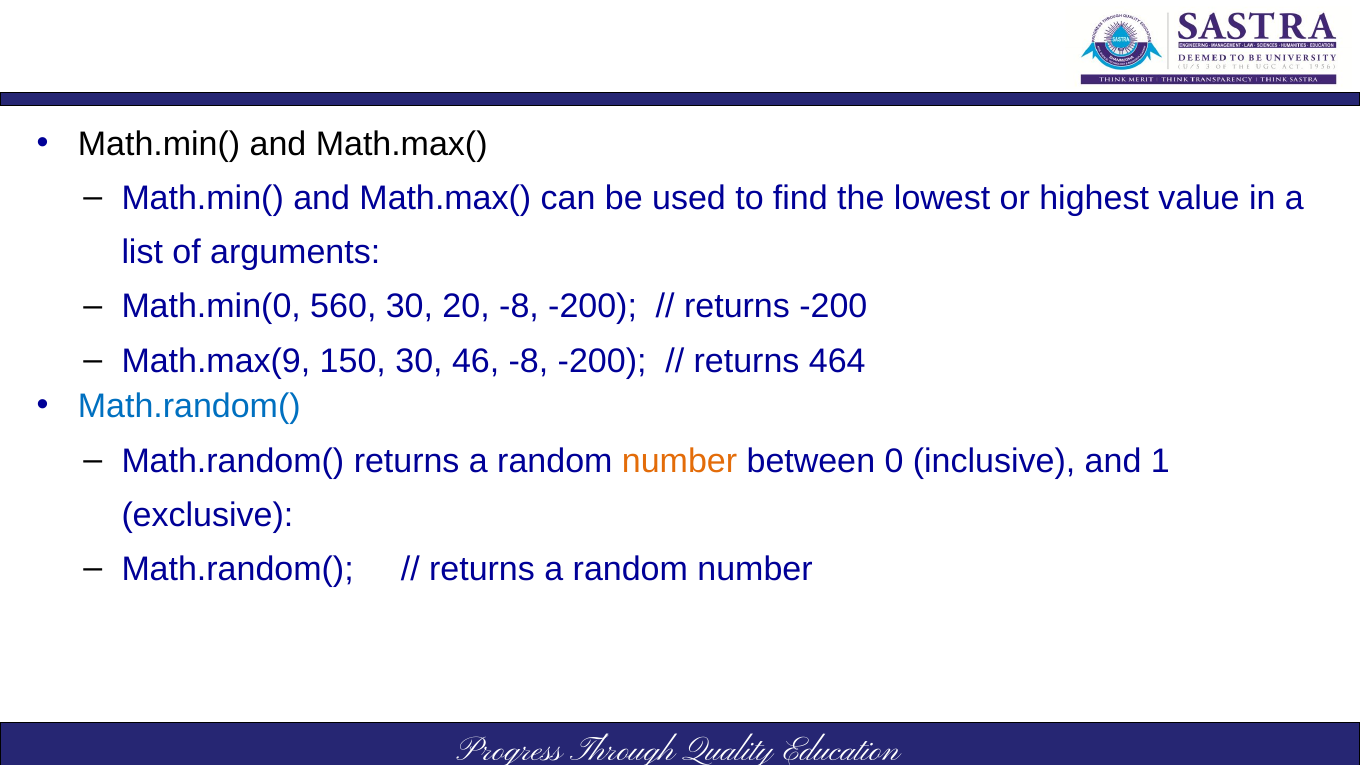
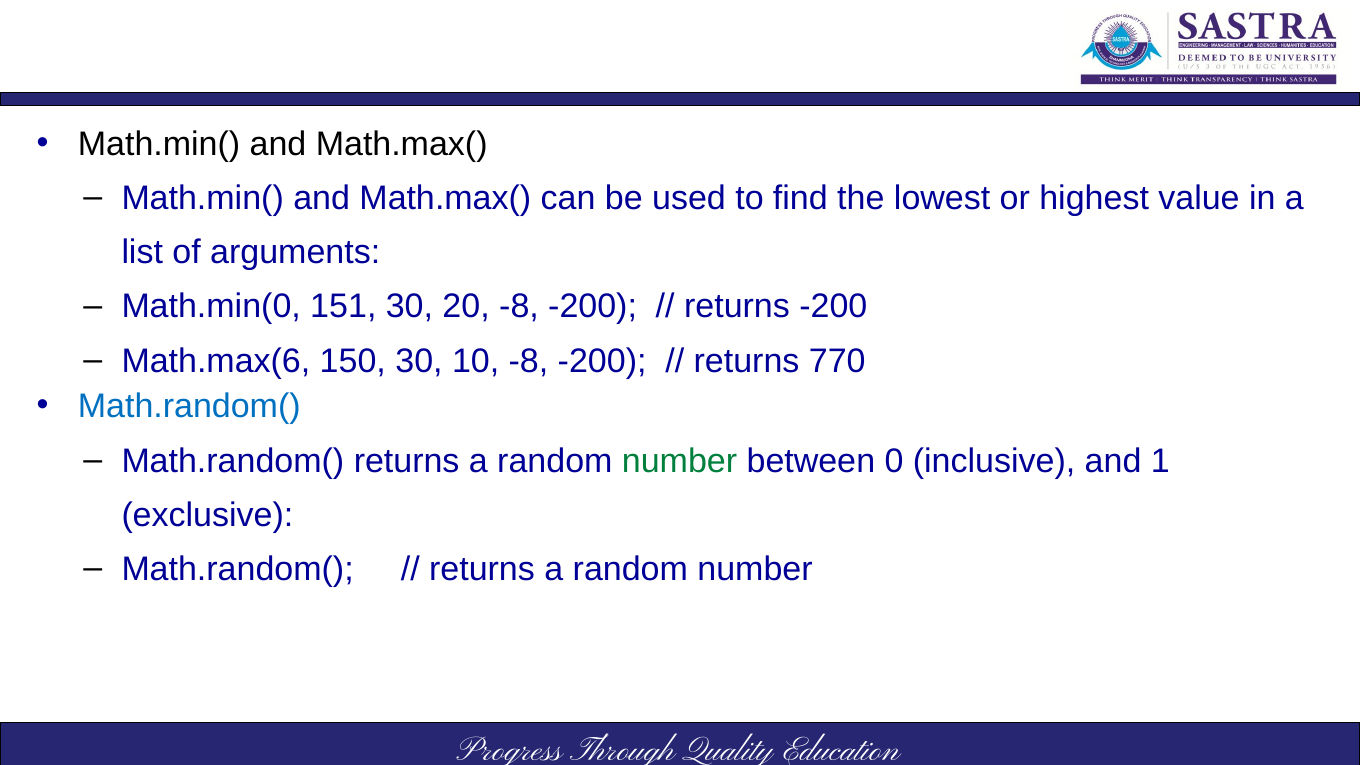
560: 560 -> 151 (343, 307)
Math.max(9: Math.max(9 -> Math.max(6 (216, 361)
46: 46 -> 10 (476, 361)
464: 464 -> 770 (837, 361)
number colour: orange -> green (680, 461)
